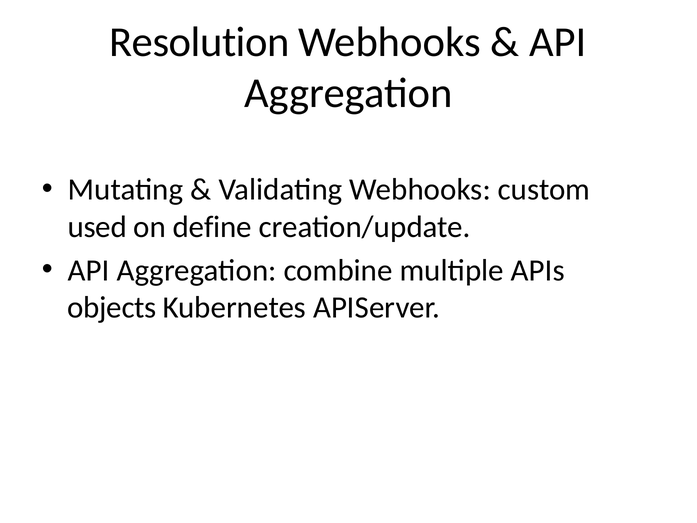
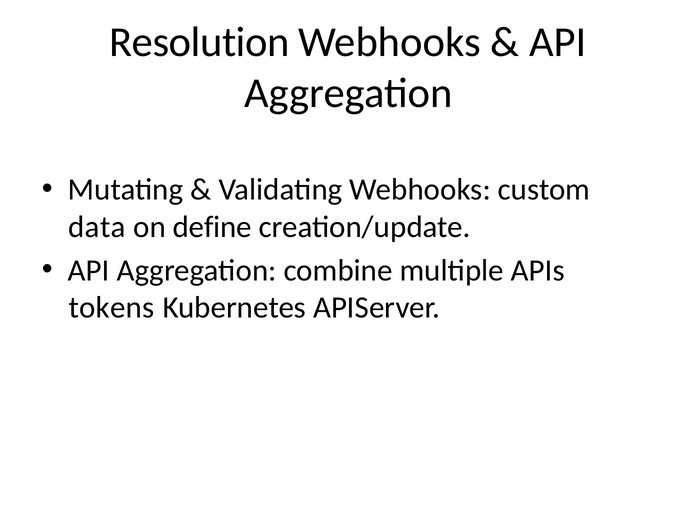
used: used -> data (97, 227)
objects: objects -> tokens (112, 307)
